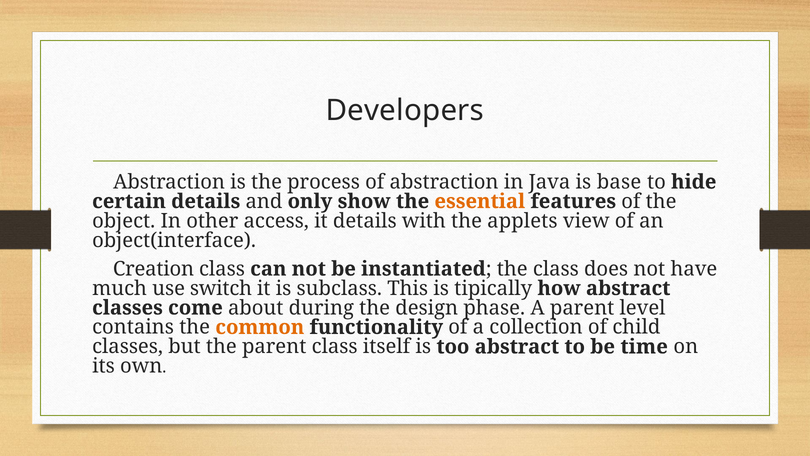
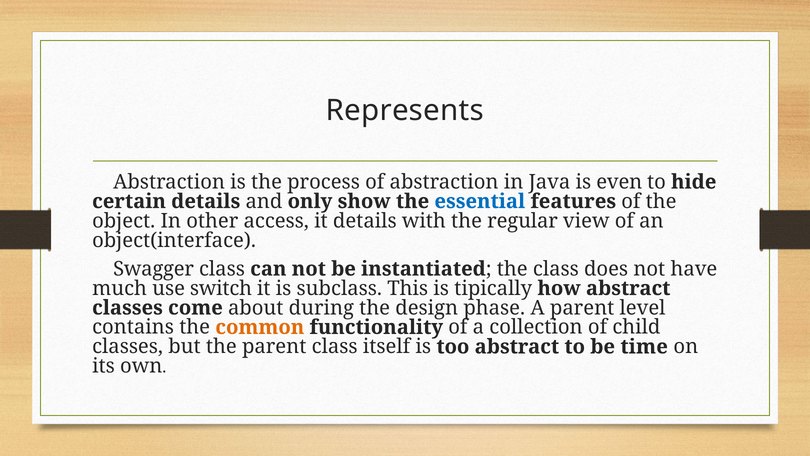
Developers: Developers -> Represents (405, 111)
base: base -> even (619, 182)
essential colour: orange -> blue (480, 201)
applets: applets -> regular (523, 221)
Creation: Creation -> Swagger (154, 269)
